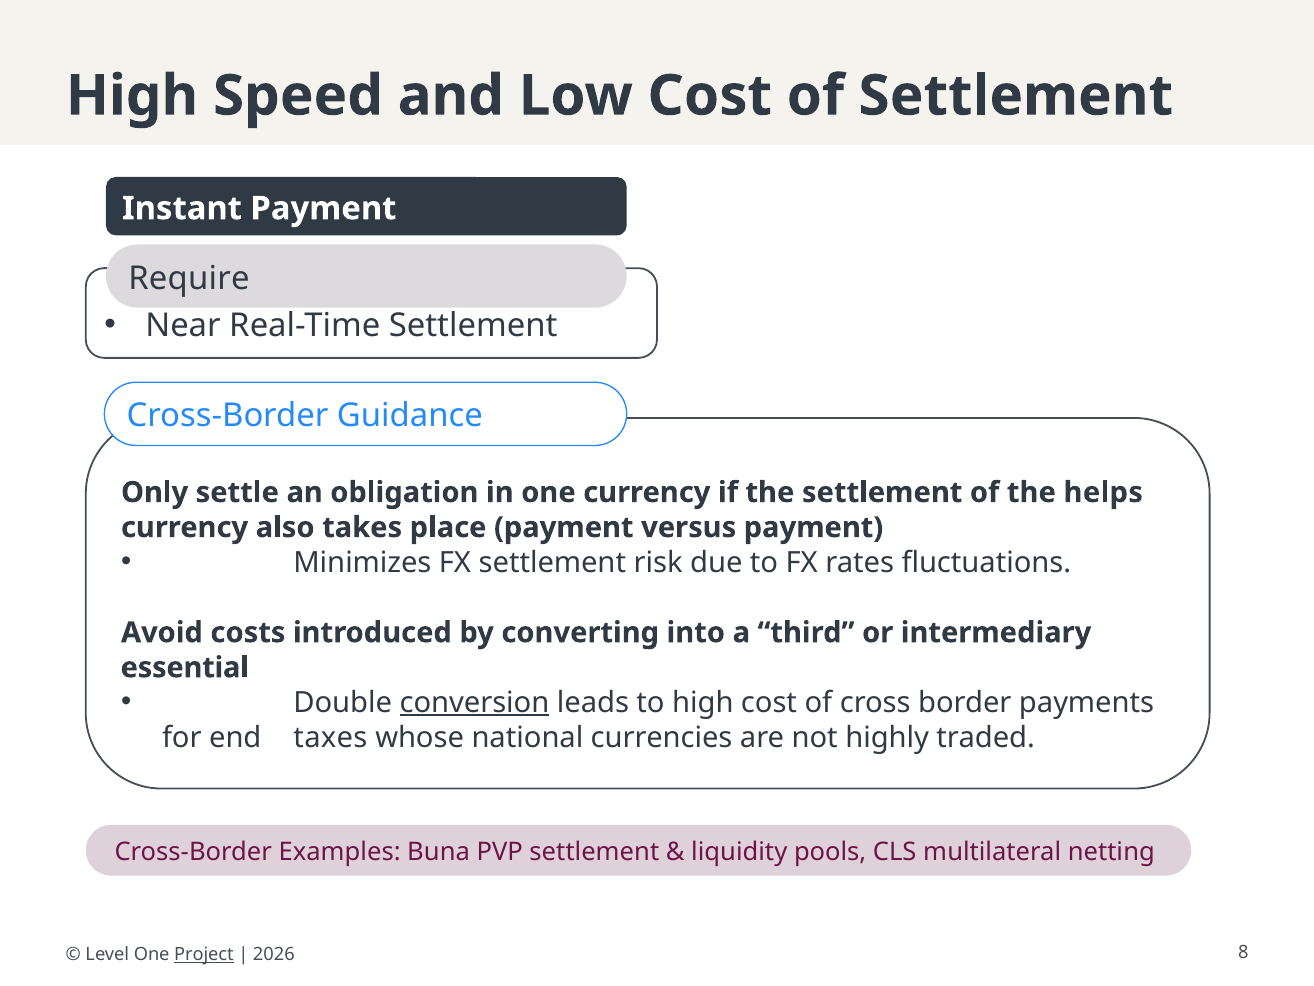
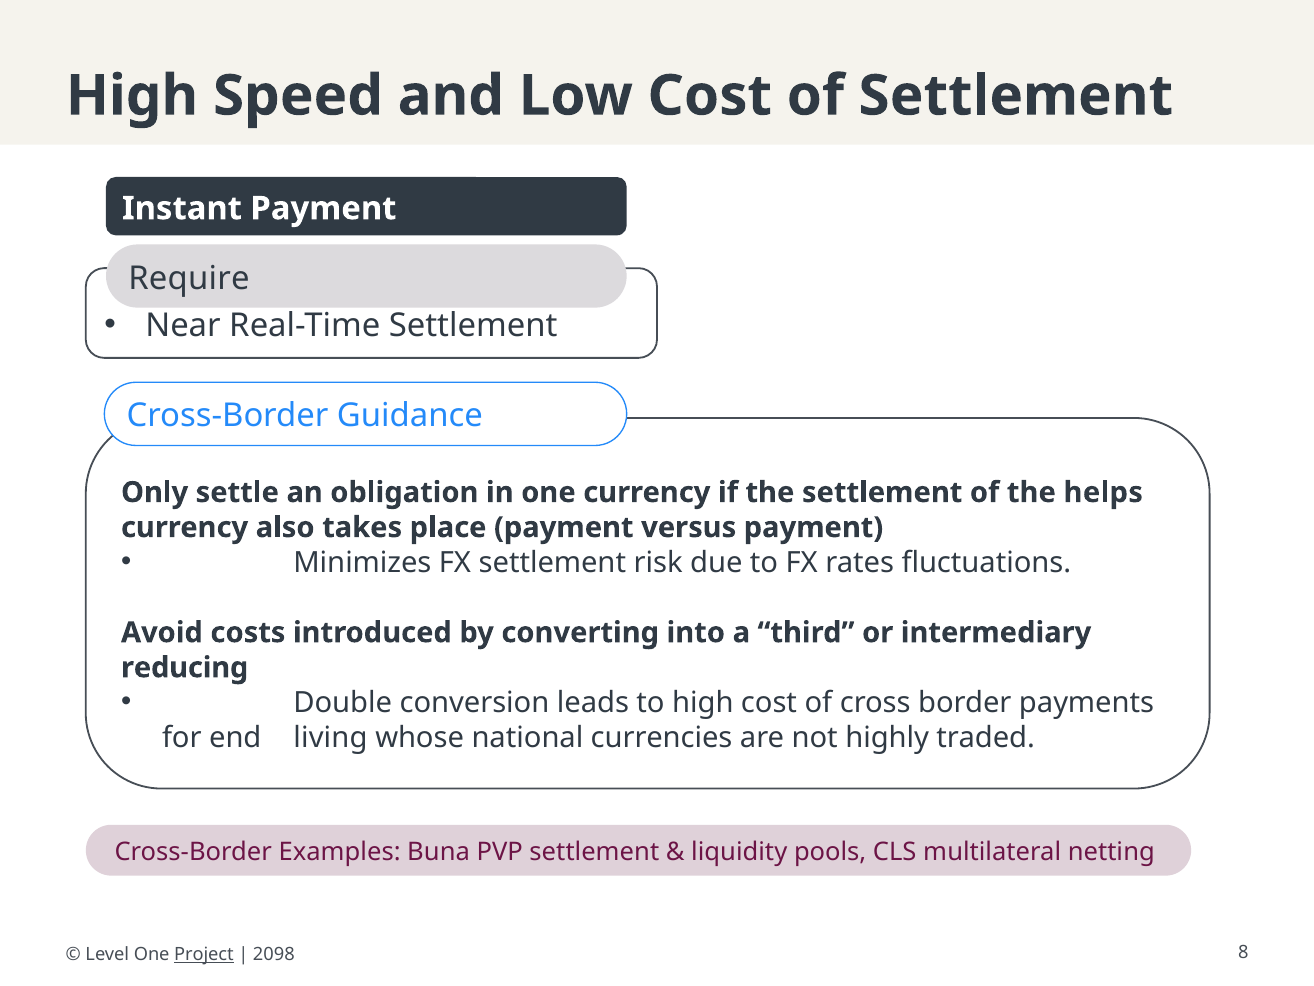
essential: essential -> reducing (185, 667)
conversion underline: present -> none (474, 702)
taxes: taxes -> living (330, 737)
2026: 2026 -> 2098 (274, 954)
